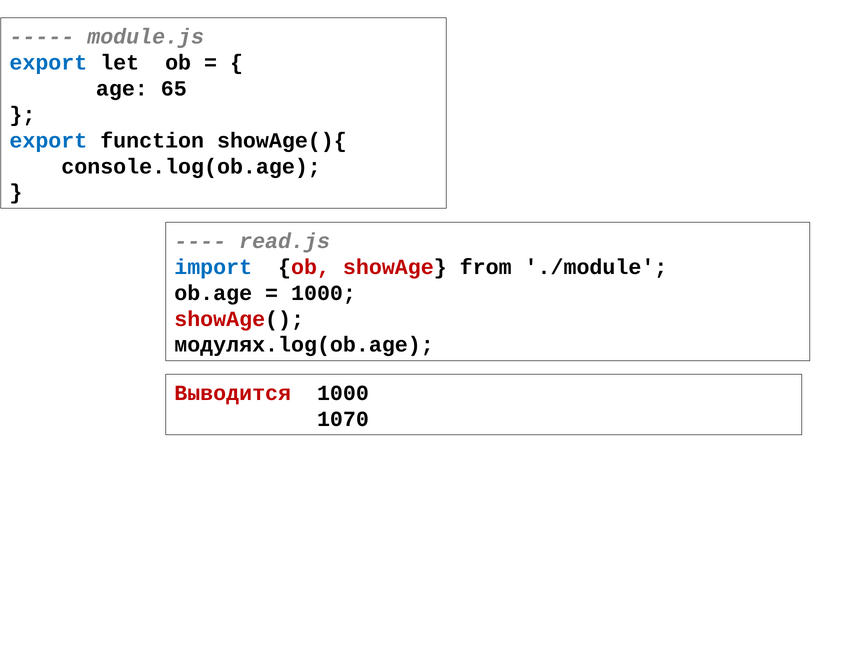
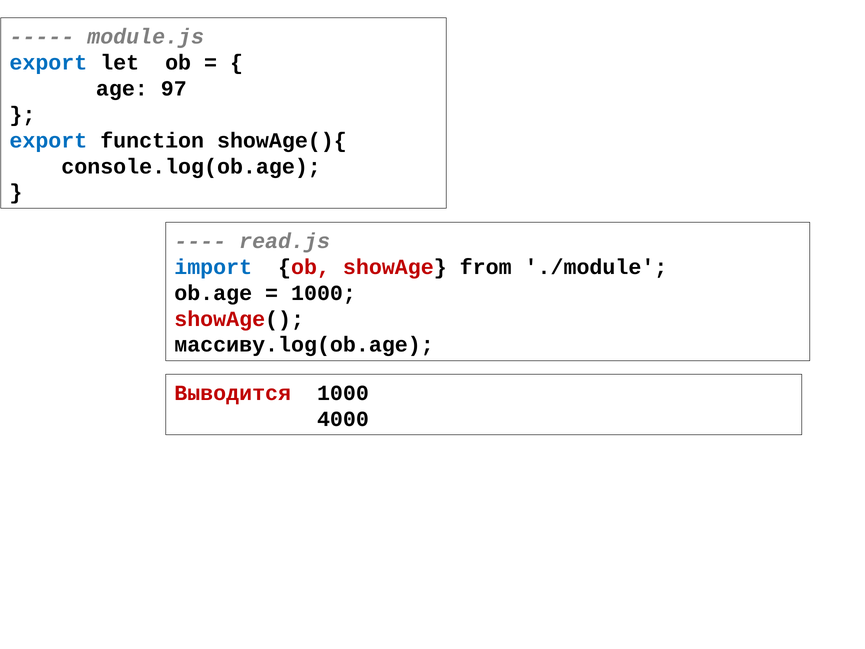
65: 65 -> 97 (174, 88)
модулях.log(ob.age: модулях.log(ob.age -> массиву.log(ob.age (304, 345)
1070: 1070 -> 4000 (343, 419)
